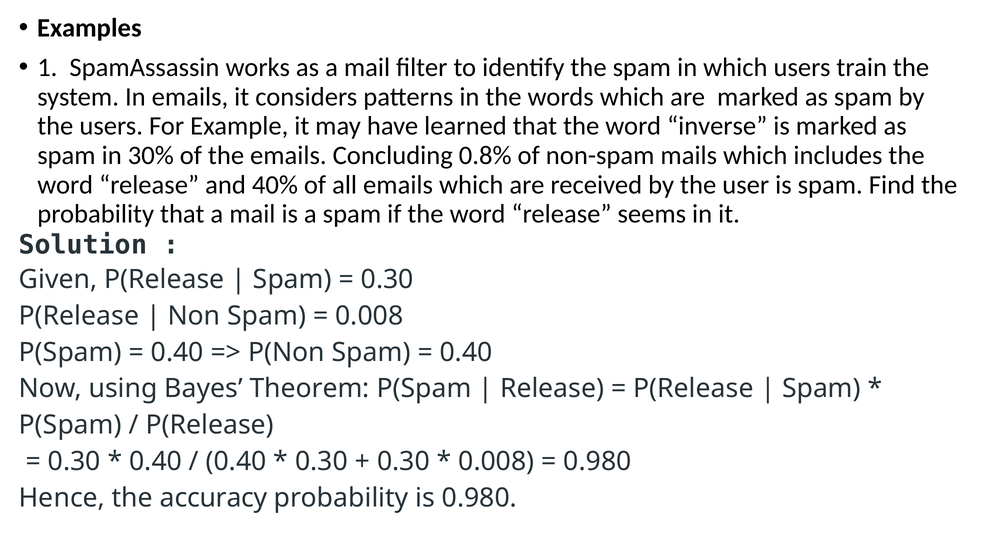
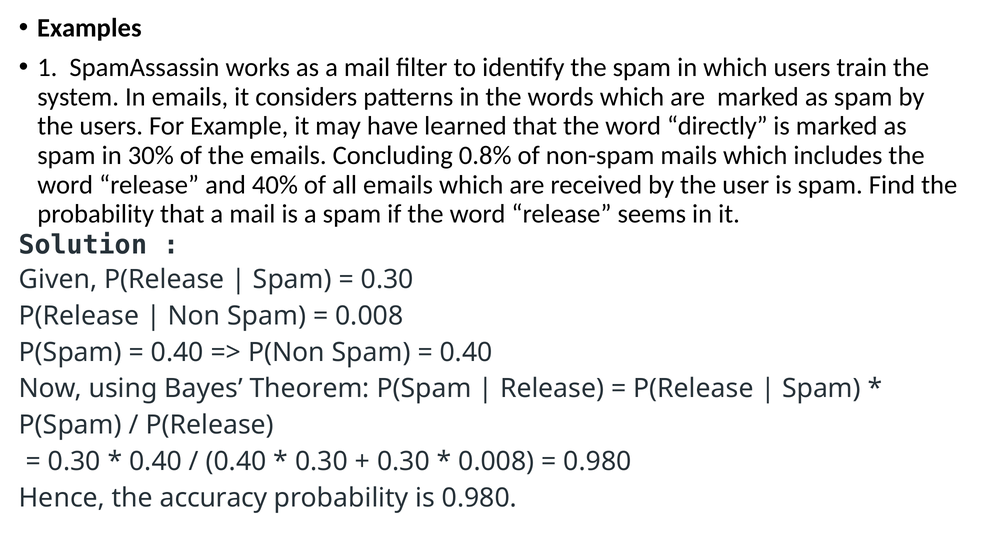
inverse: inverse -> directly (717, 126)
